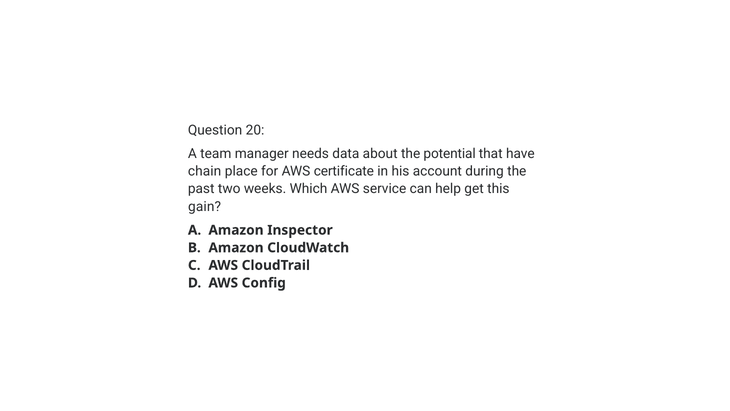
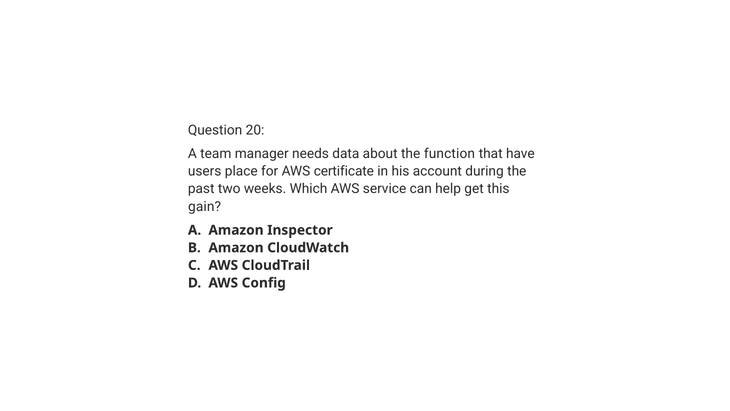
potential: potential -> function (449, 154)
chain: chain -> users (205, 171)
